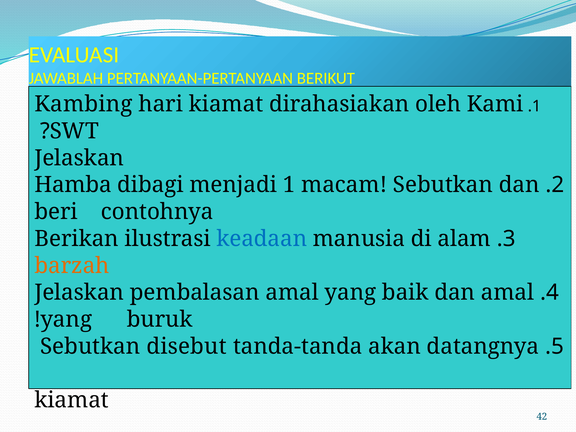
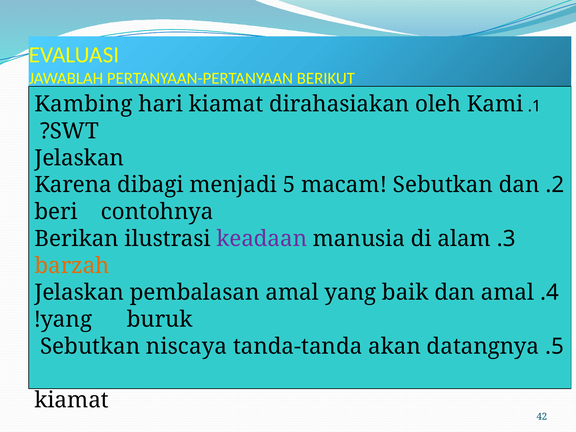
Hamba: Hamba -> Karena (73, 185)
menjadi 1: 1 -> 5 (289, 185)
keadaan colour: blue -> purple (262, 239)
disebut: disebut -> niscaya (187, 346)
